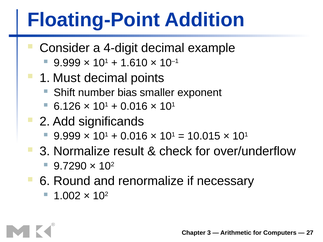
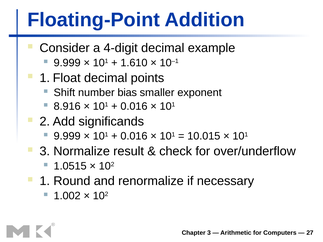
Must: Must -> Float (67, 78)
6.126: 6.126 -> 8.916 (67, 106)
9.7290: 9.7290 -> 1.0515 (70, 166)
6: 6 -> 1 (45, 181)
